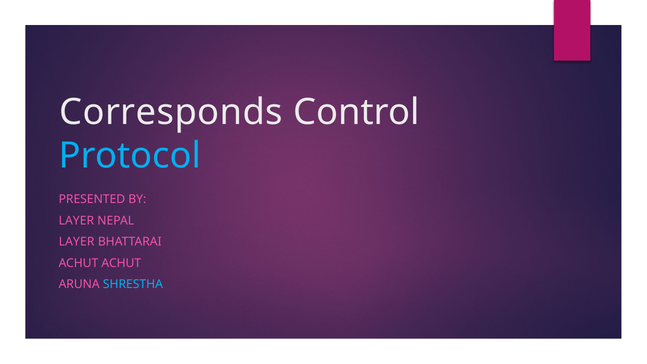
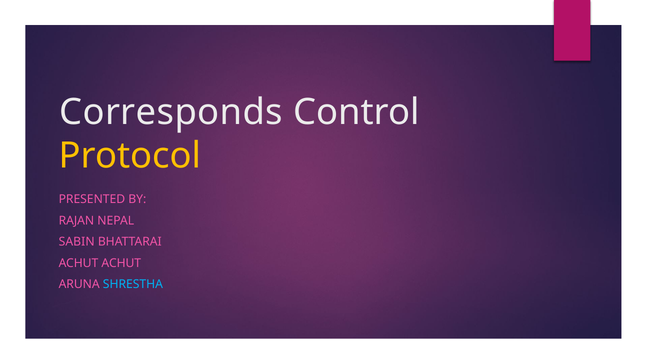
Protocol colour: light blue -> yellow (130, 156)
LAYER: LAYER -> RAJAN (76, 220)
LAYER: LAYER -> SABIN (77, 242)
